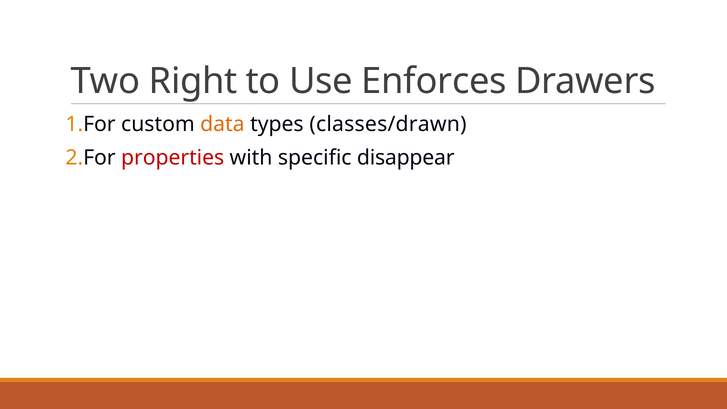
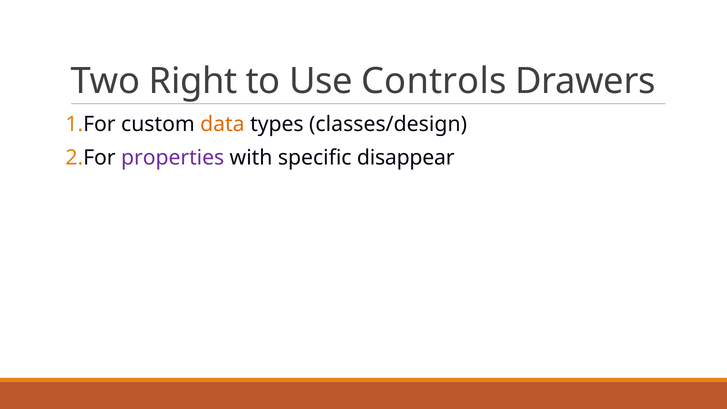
Enforces: Enforces -> Controls (434, 81)
classes/drawn: classes/drawn -> classes/design (388, 124)
properties colour: red -> purple (173, 158)
